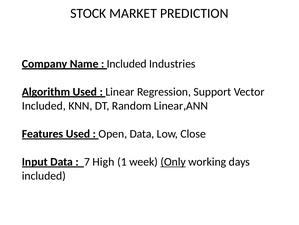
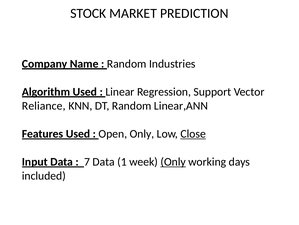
Included: Included -> Random (127, 64)
Included: Included -> Reliance (44, 105)
Open Data: Data -> Only (142, 133)
Close underline: none -> present (193, 133)
7 High: High -> Data (104, 161)
